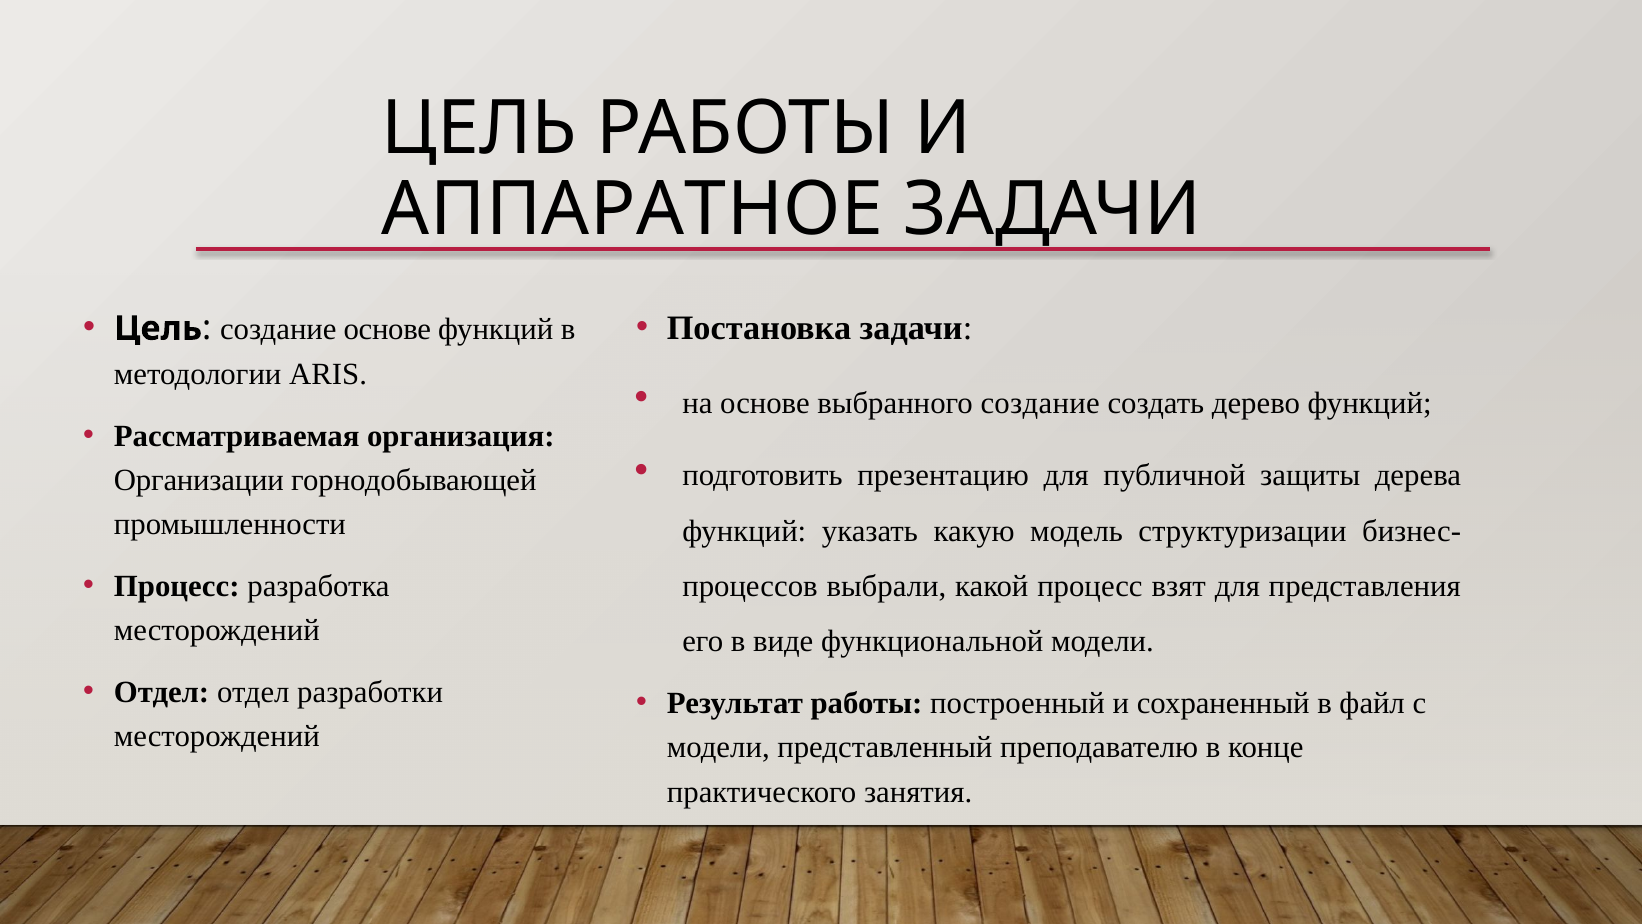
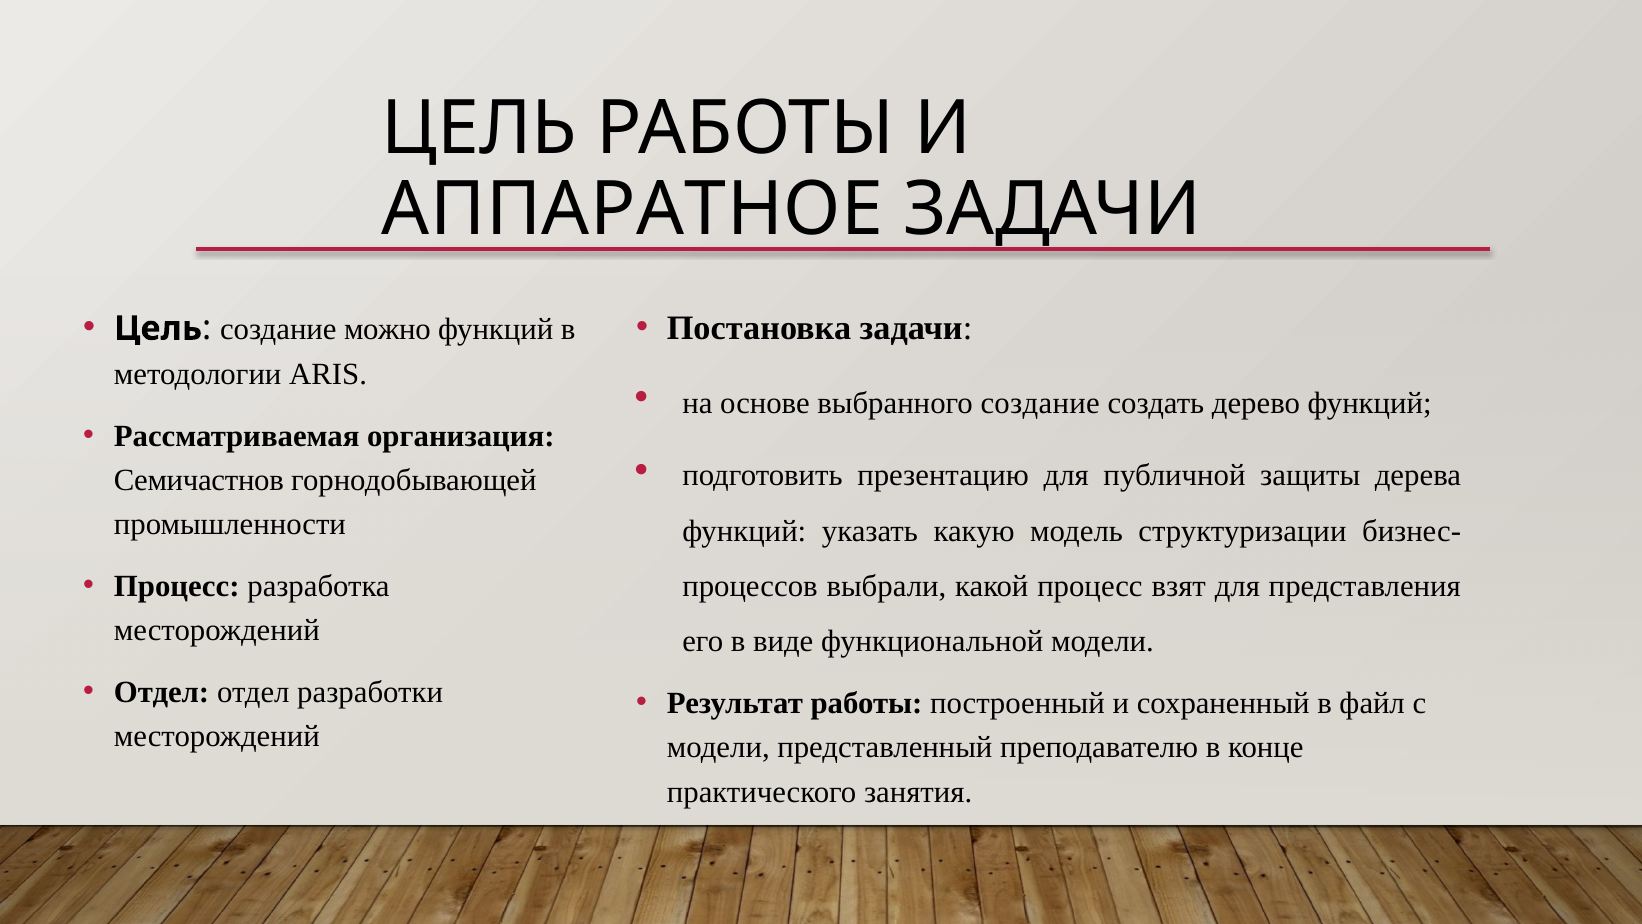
создание основе: основе -> можно (387, 329)
Организации: Организации -> Семичастнов (199, 480)
